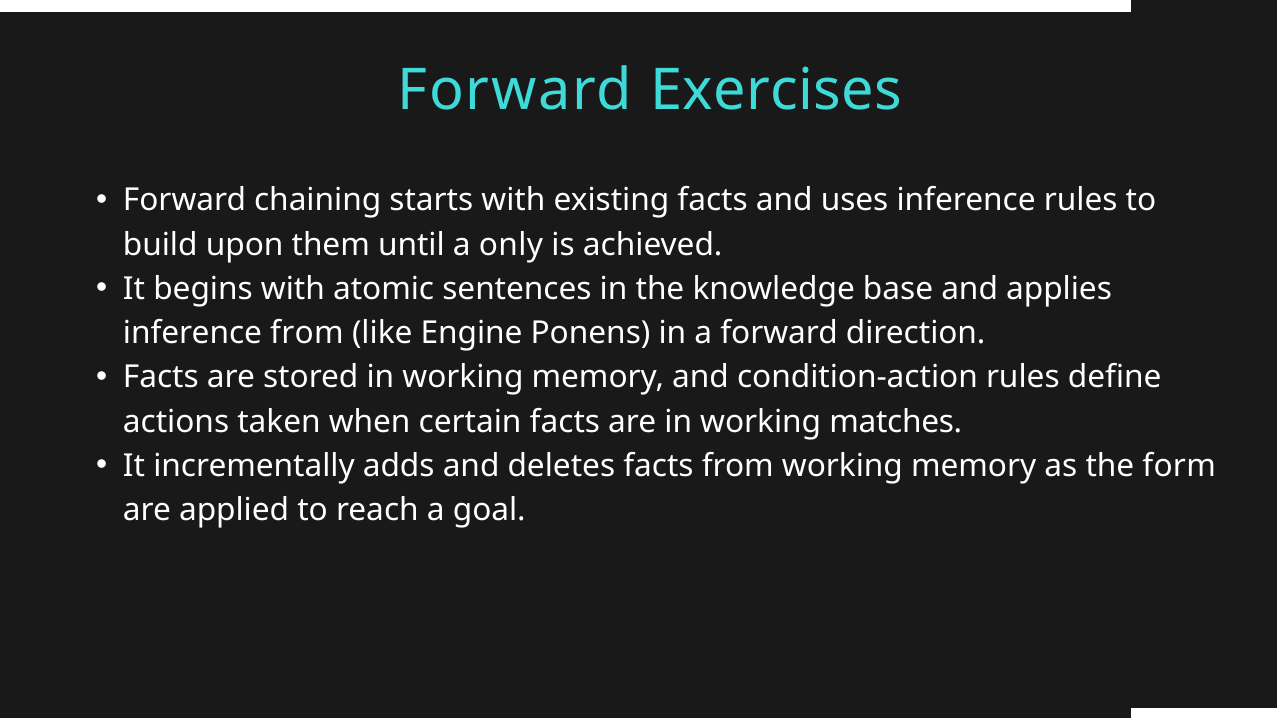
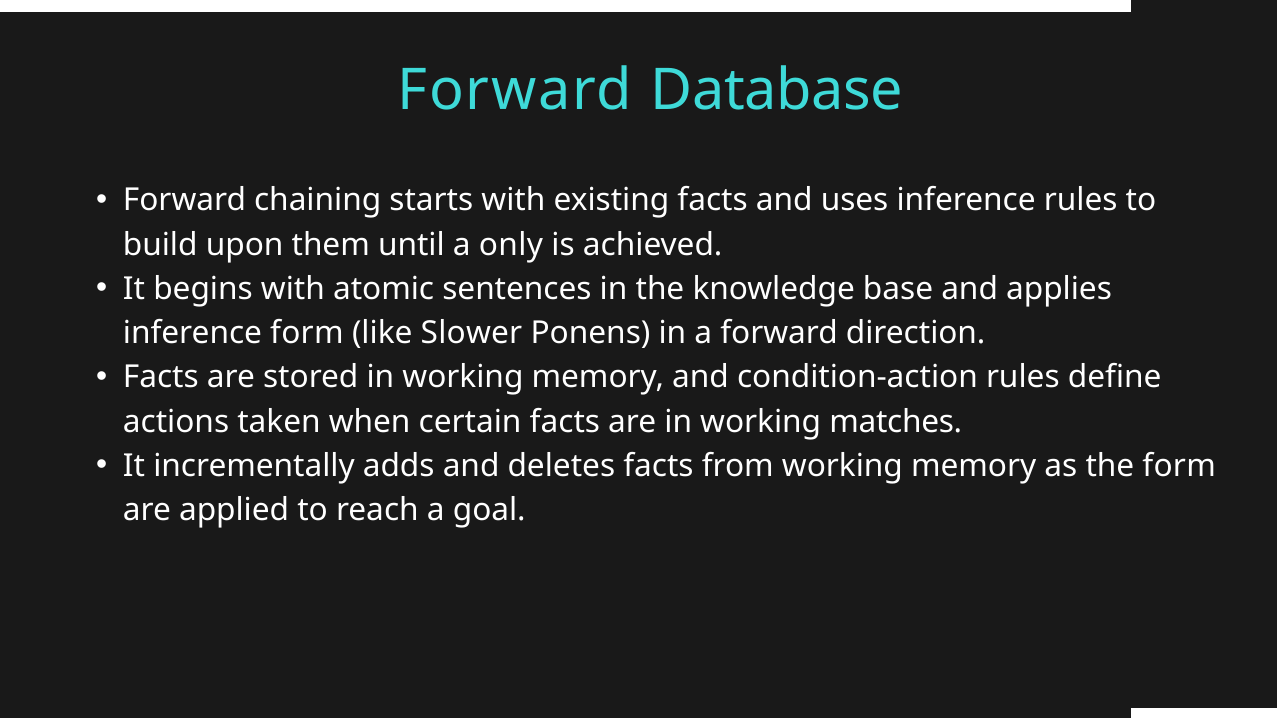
Exercises: Exercises -> Database (777, 90)
inference from: from -> form (307, 333)
Engine: Engine -> Slower (471, 333)
